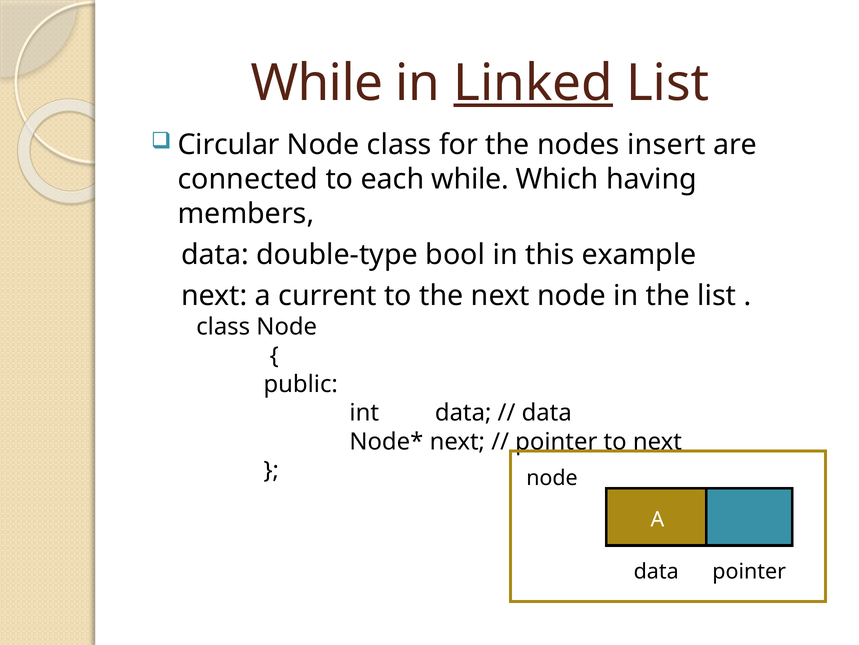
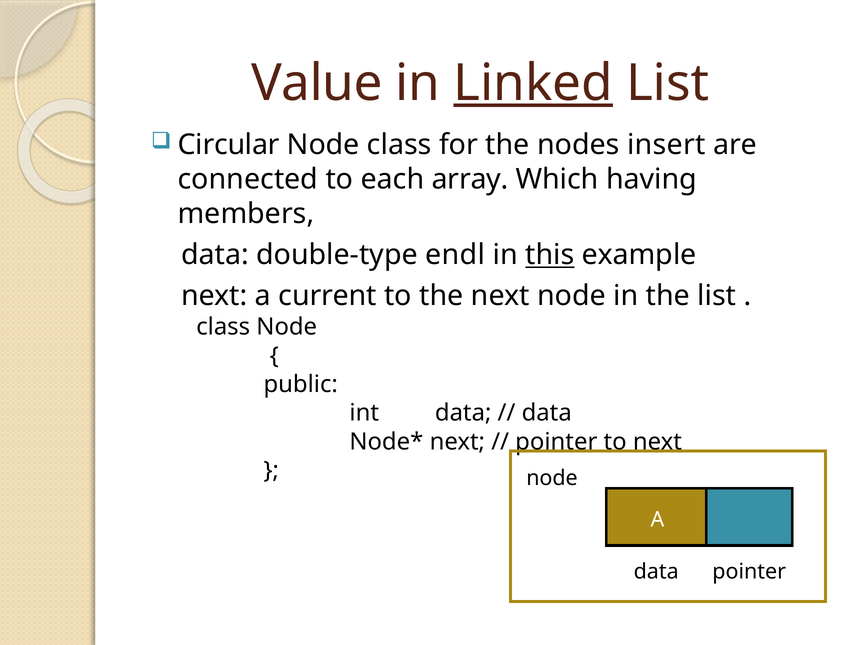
While: While -> Value (317, 83)
each while: while -> array (470, 179)
bool: bool -> endl (455, 255)
this underline: none -> present (550, 255)
